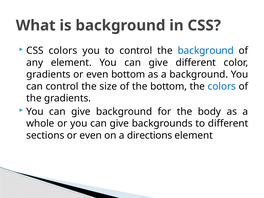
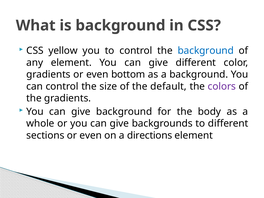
CSS colors: colors -> yellow (63, 51)
the bottom: bottom -> default (168, 86)
colors colour: blue -> purple (222, 86)
